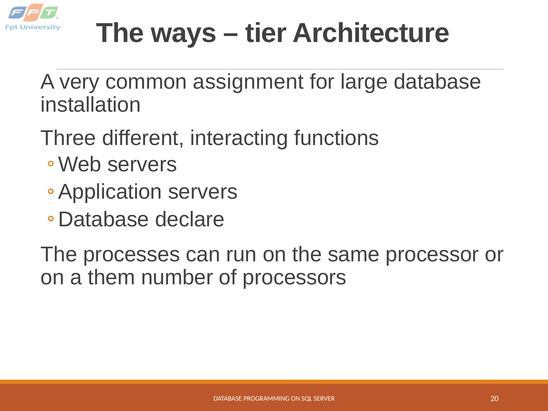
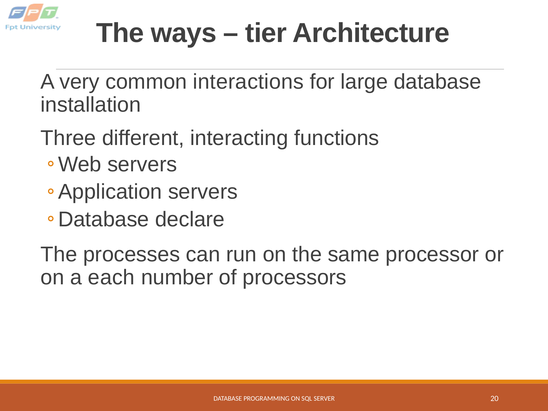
assignment: assignment -> interactions (248, 82)
them: them -> each (111, 278)
